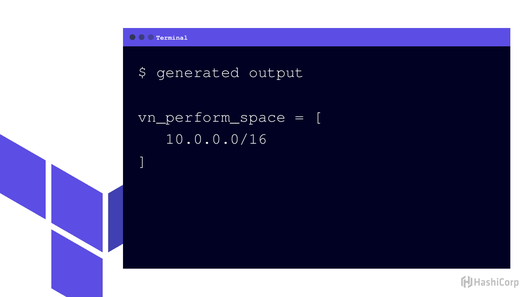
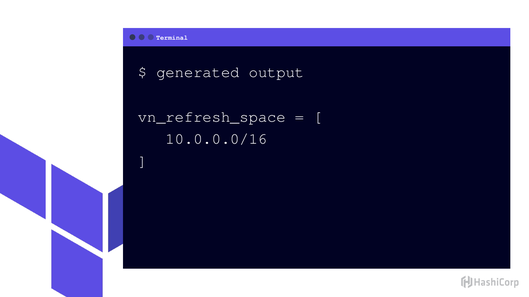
vn_perform_space: vn_perform_space -> vn_refresh_space (212, 117)
